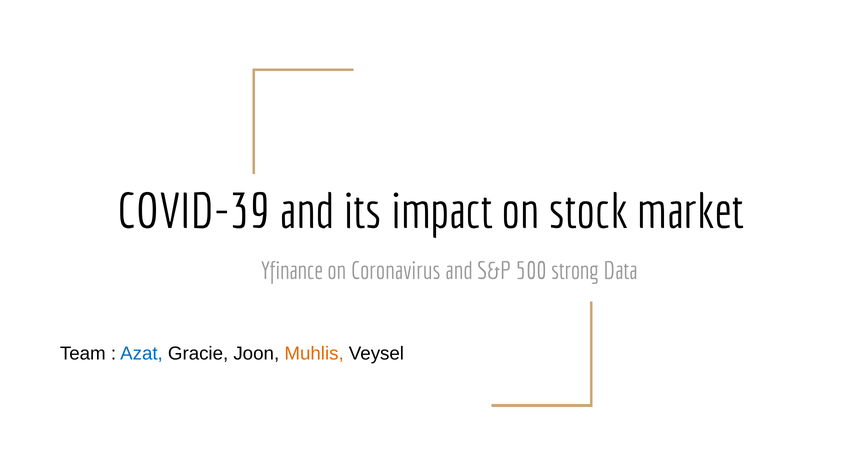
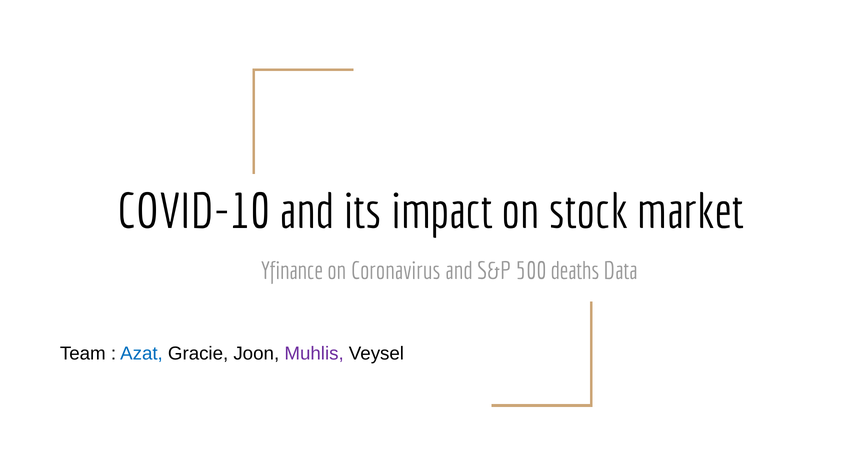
COVID-39: COVID-39 -> COVID-10 (194, 212)
strong: strong -> deaths (575, 272)
Muhlis colour: orange -> purple (314, 354)
